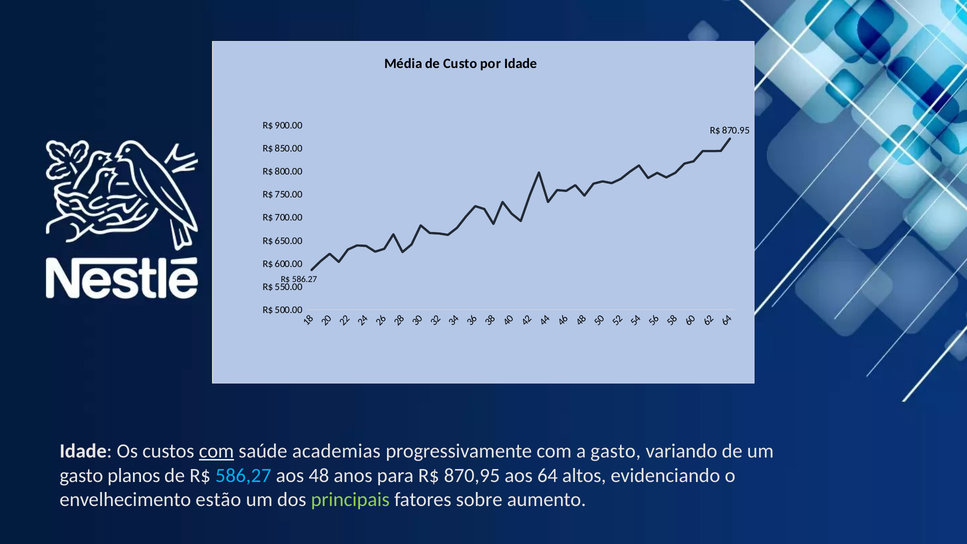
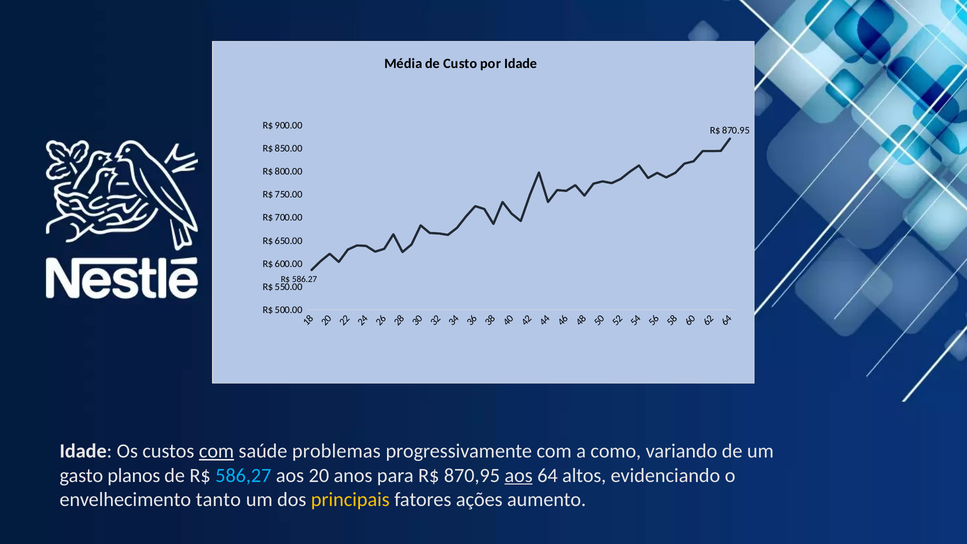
academias: academias -> problemas (336, 451)
a gasto: gasto -> como (616, 451)
48: 48 -> 20 (319, 475)
aos underline: none -> present (519, 475)
estão: estão -> tanto (218, 499)
principais colour: light green -> yellow (350, 499)
sobre: sobre -> ações (479, 499)
